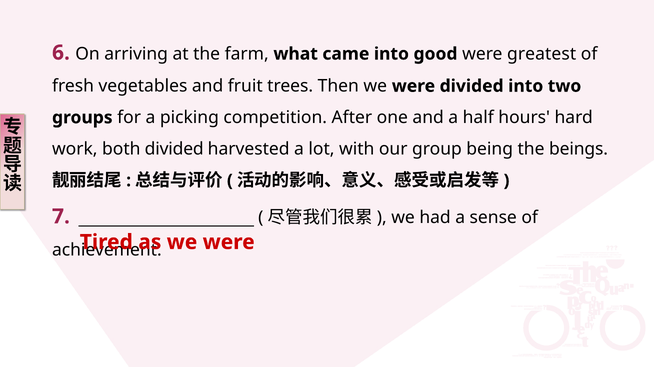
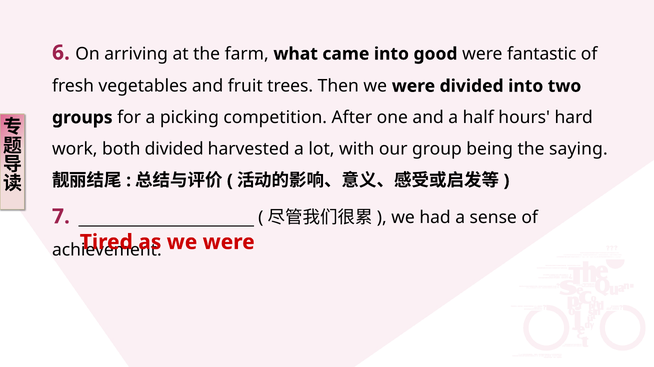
greatest: greatest -> fantastic (542, 54)
beings: beings -> saying (578, 149)
